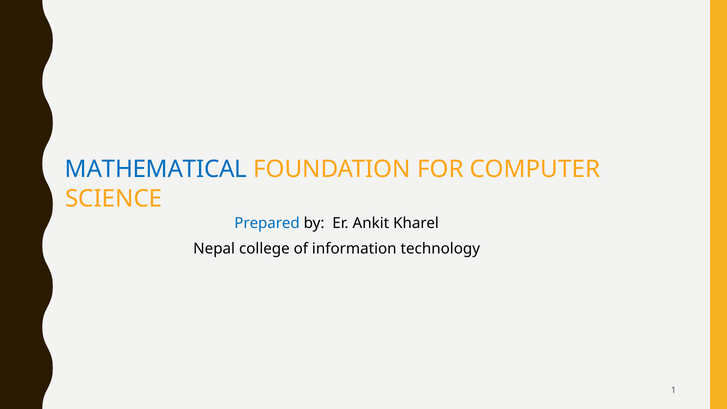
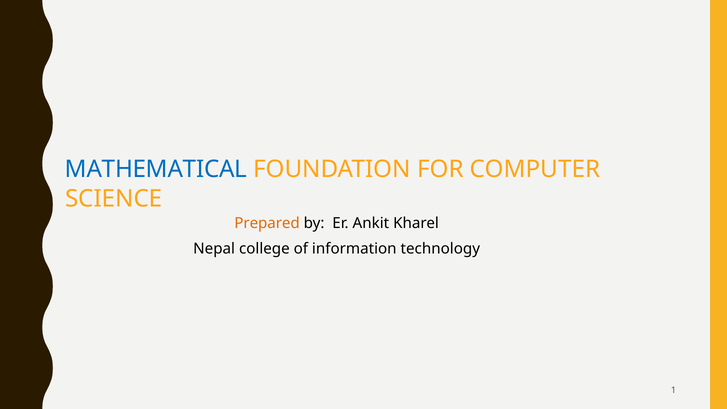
Prepared colour: blue -> orange (267, 223)
